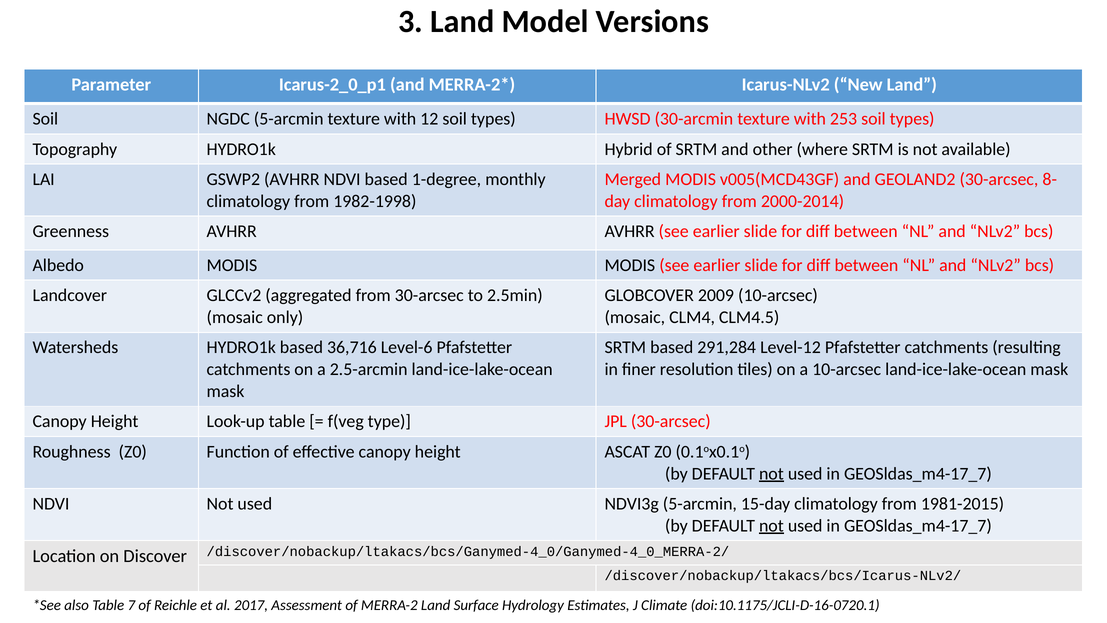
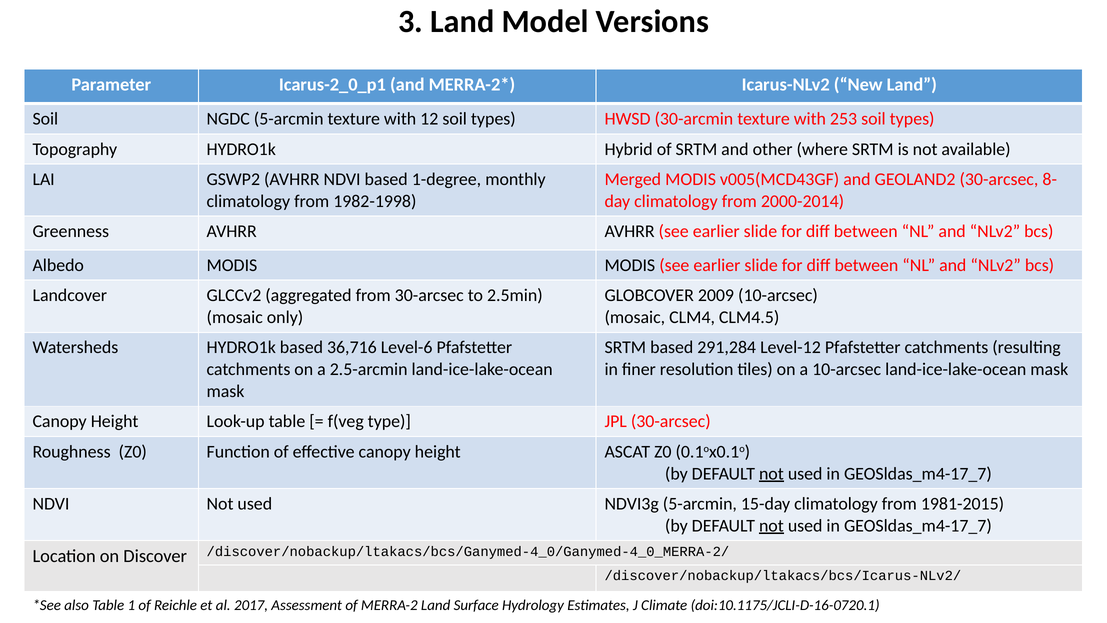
7: 7 -> 1 (131, 605)
